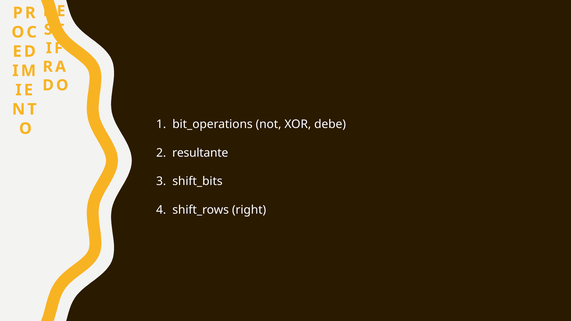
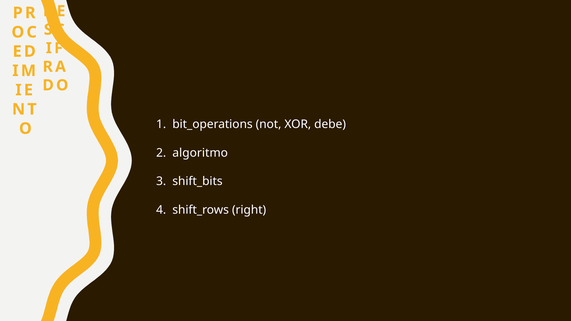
resultante: resultante -> algoritmo (200, 153)
